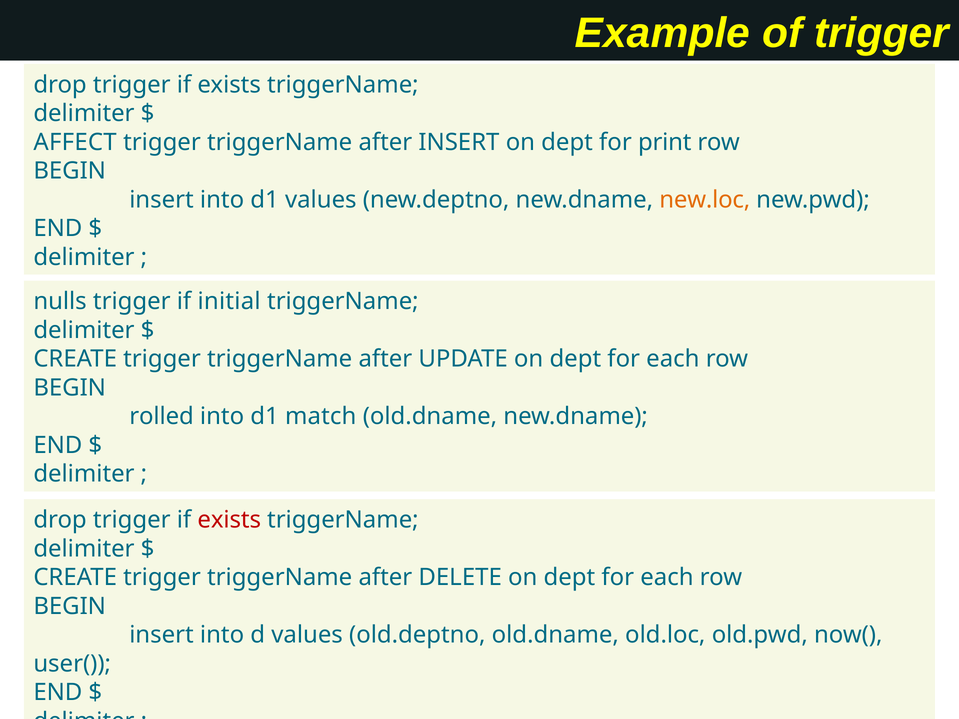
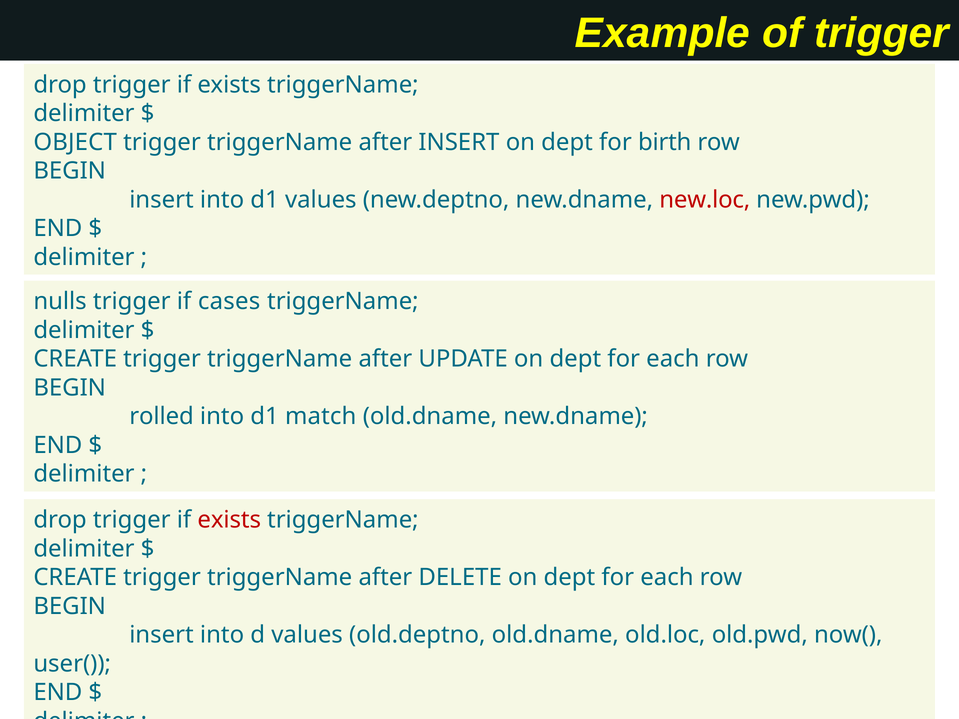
AFFECT: AFFECT -> OBJECT (75, 142)
print: print -> birth (665, 142)
new.loc colour: orange -> red (705, 200)
initial: initial -> cases (229, 302)
